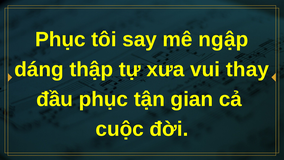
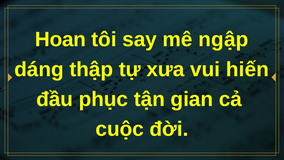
Phục: Phục -> Hoan (60, 39)
thay: thay -> hiến (247, 69)
